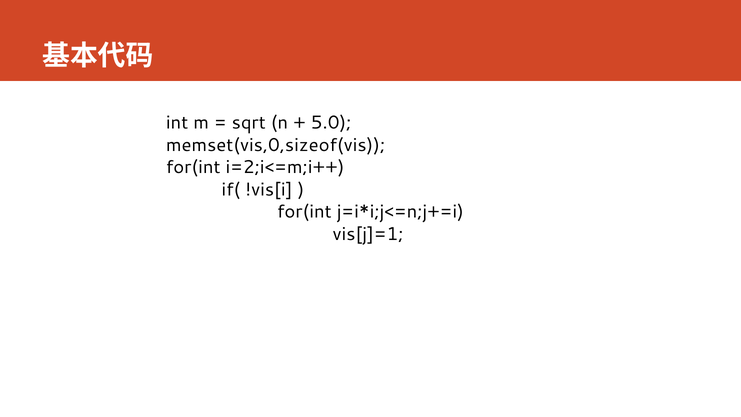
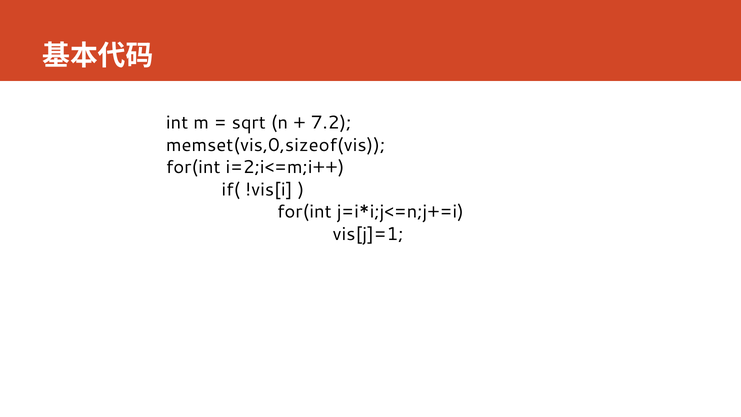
5.0: 5.0 -> 7.2 (331, 123)
